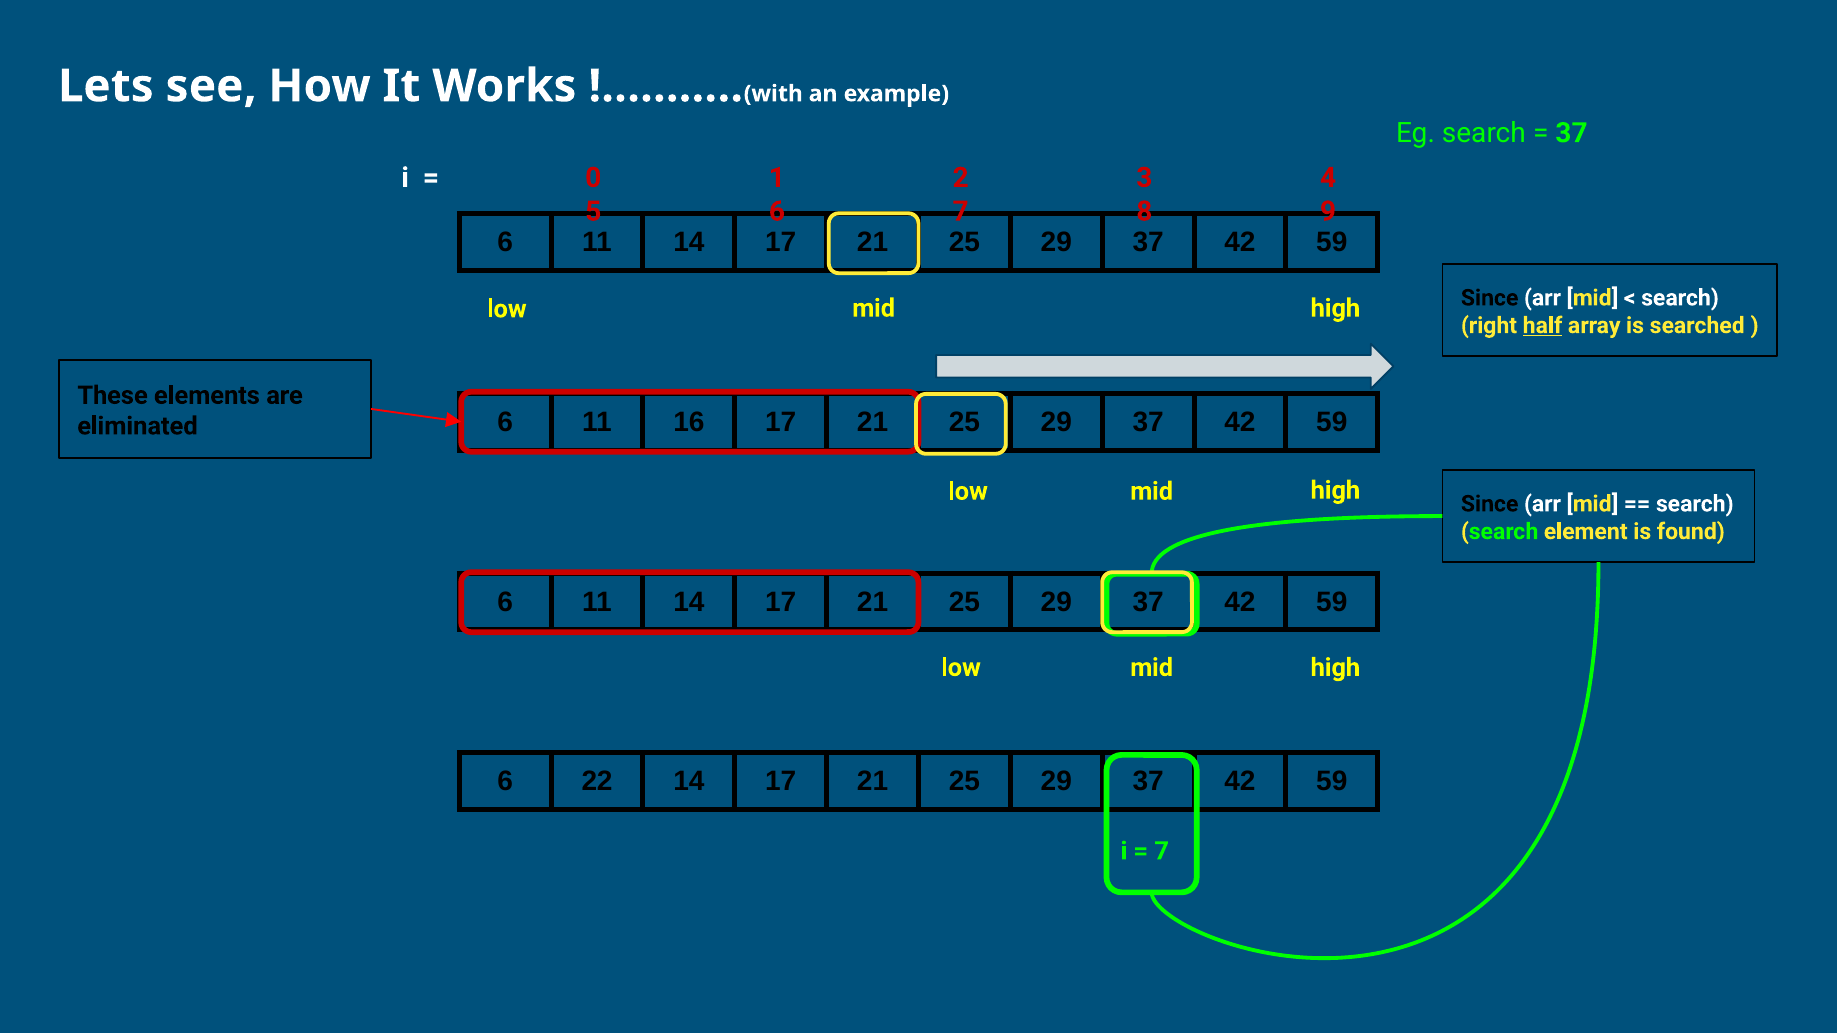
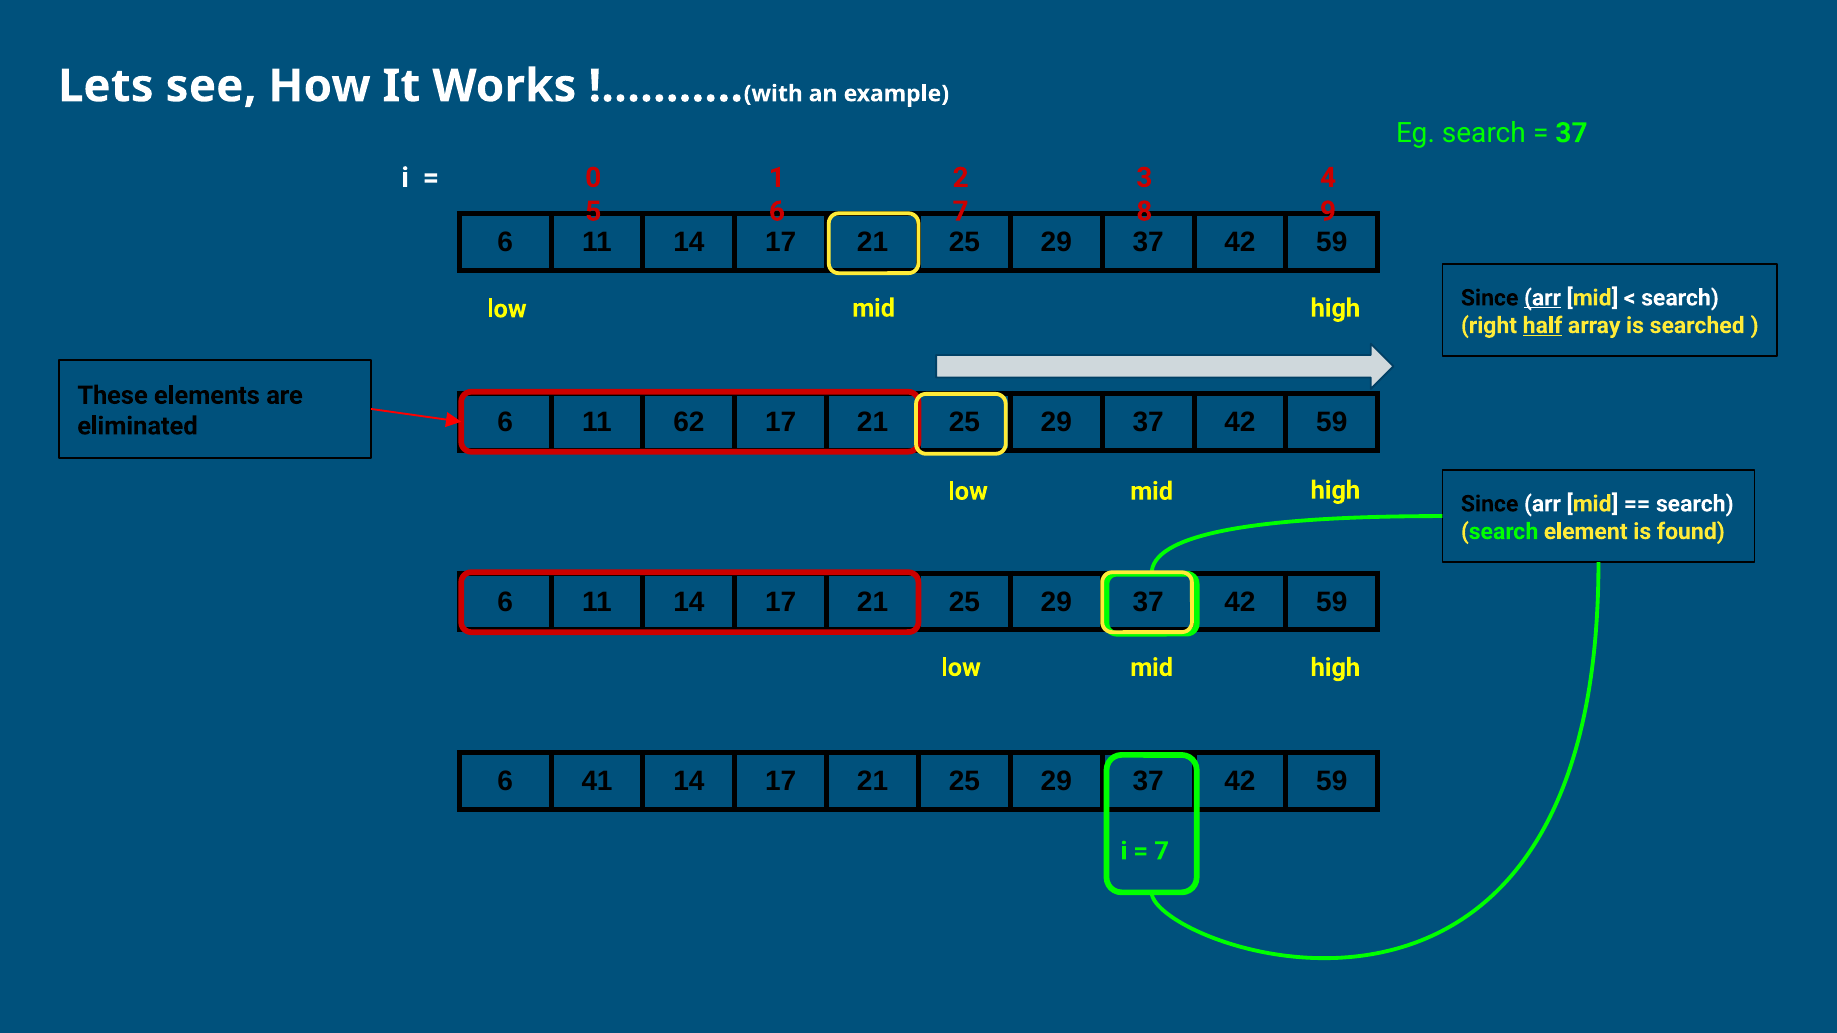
arr underline: none -> present (1542, 298)
16: 16 -> 62 (689, 422)
22: 22 -> 41 (597, 782)
